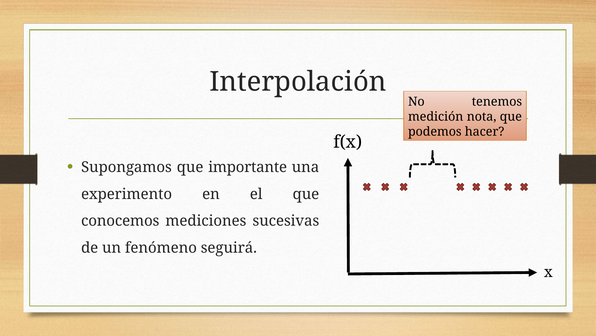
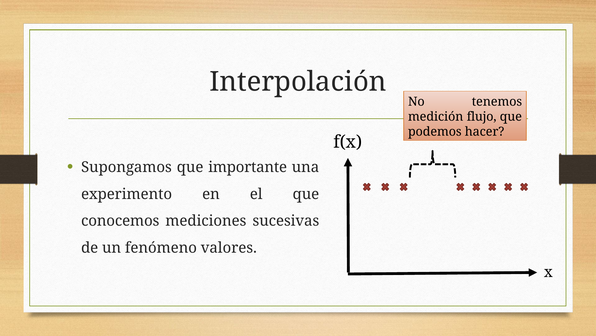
nota: nota -> flujo (482, 116)
seguirá: seguirá -> valores (229, 247)
